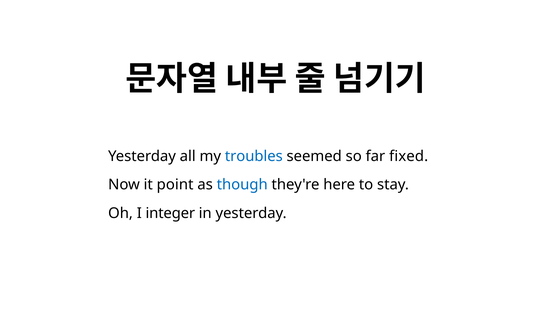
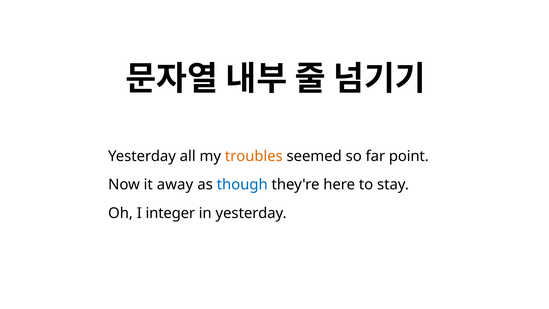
troubles colour: blue -> orange (254, 156)
fixed: fixed -> point (409, 156)
point: point -> away (175, 185)
